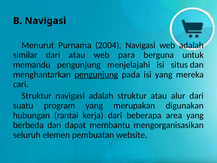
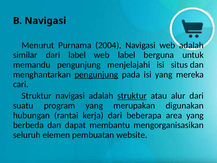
dari atau: atau -> label (77, 55)
web para: para -> label (127, 55)
struktur underline: none -> present (132, 96)
